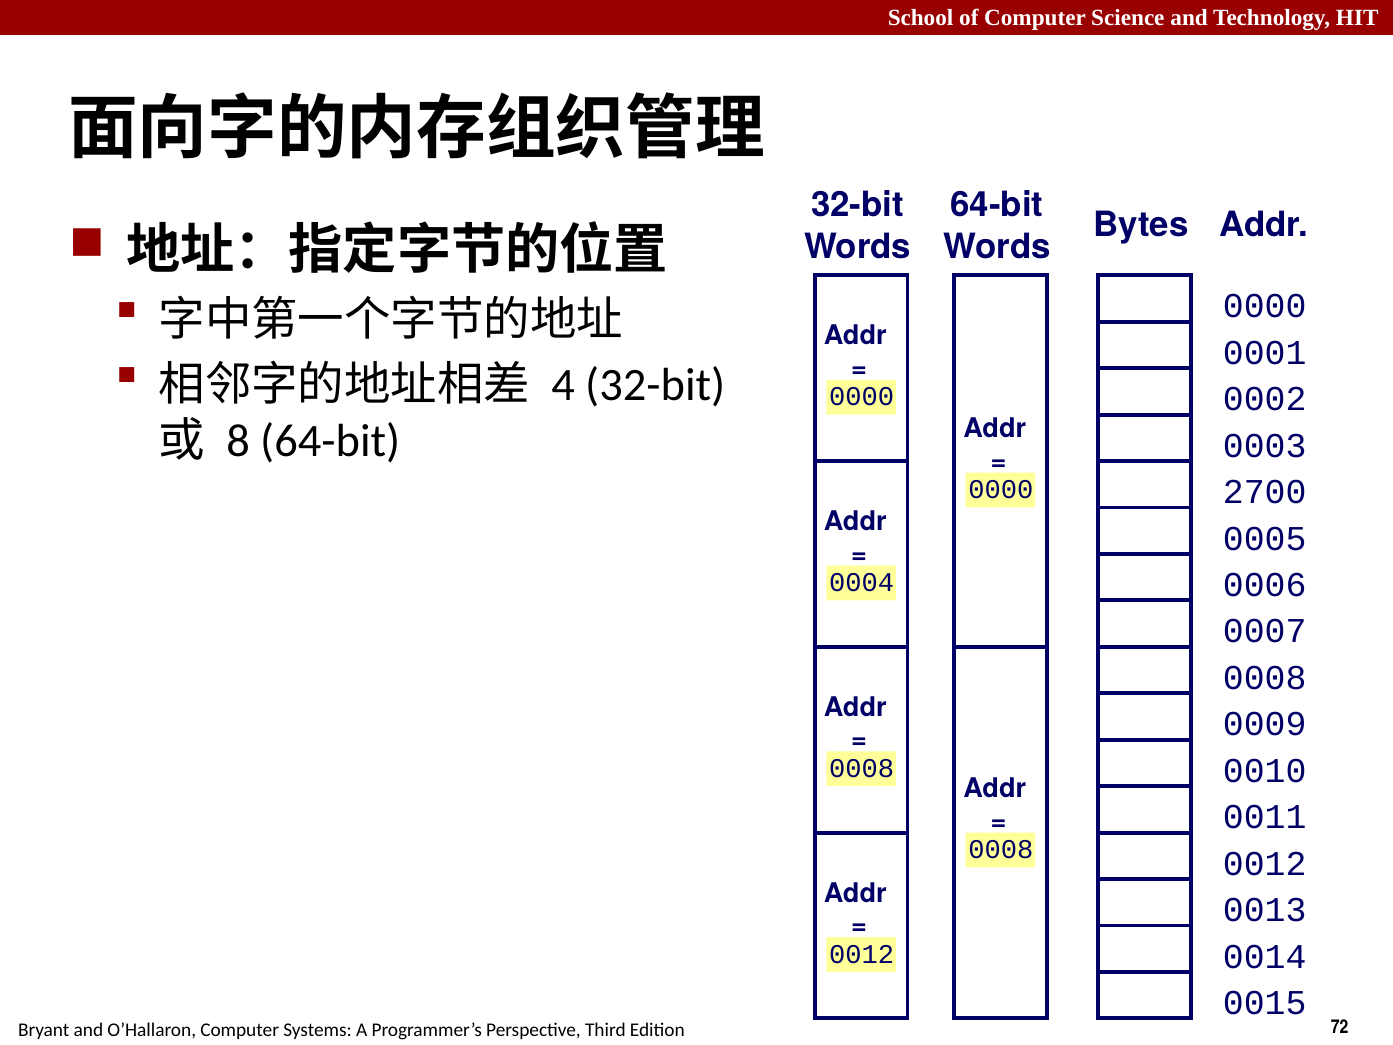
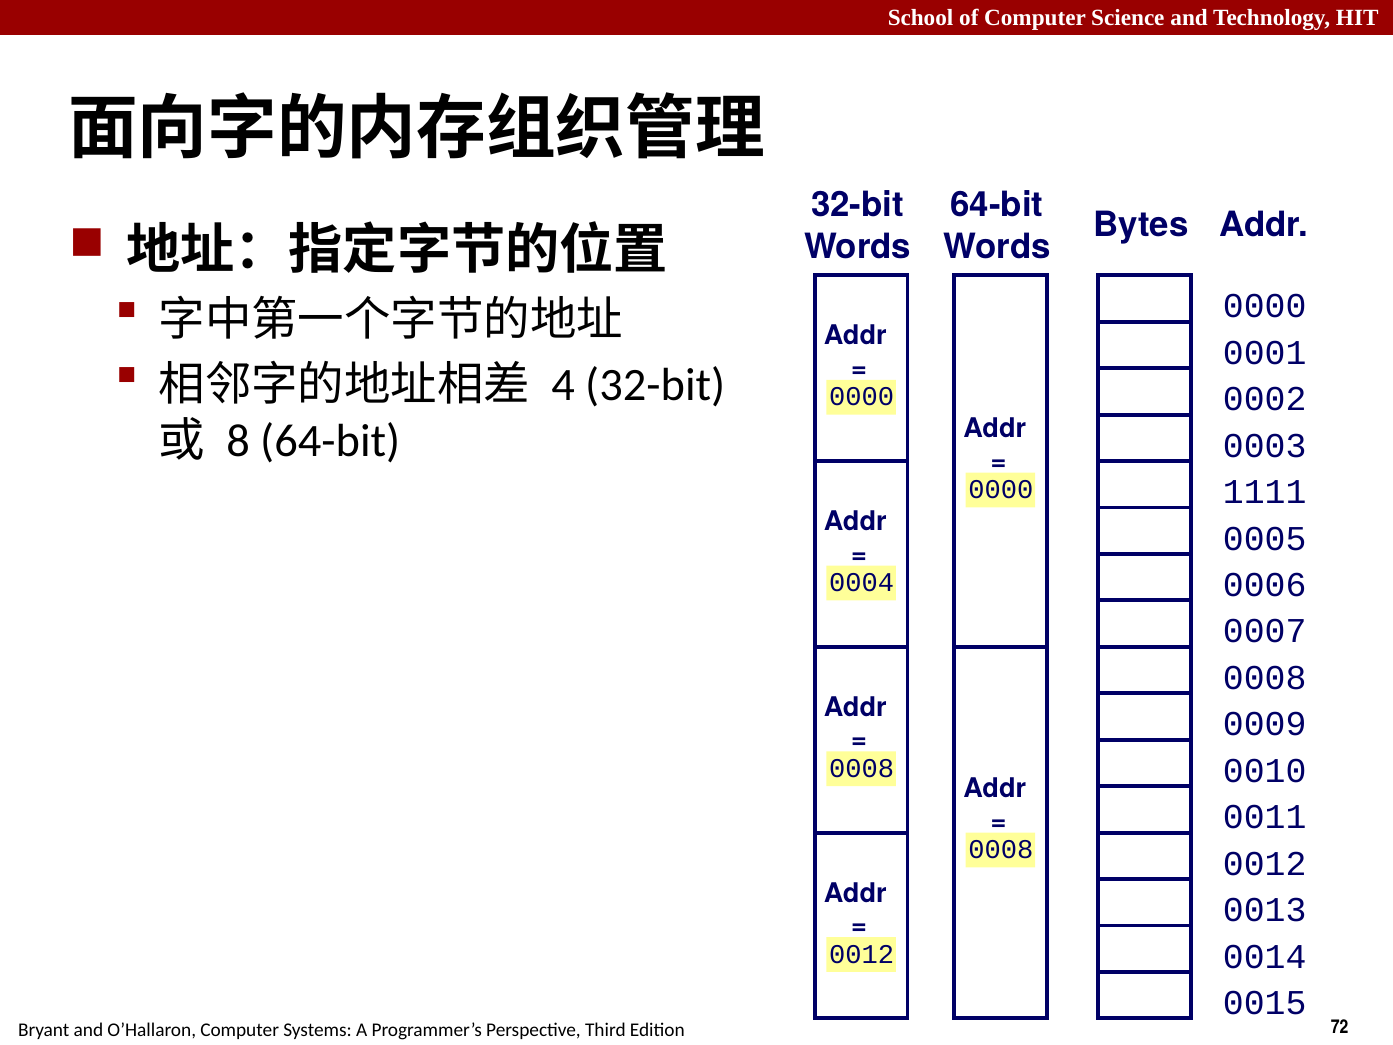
2700: 2700 -> 1111 (1265, 492)
